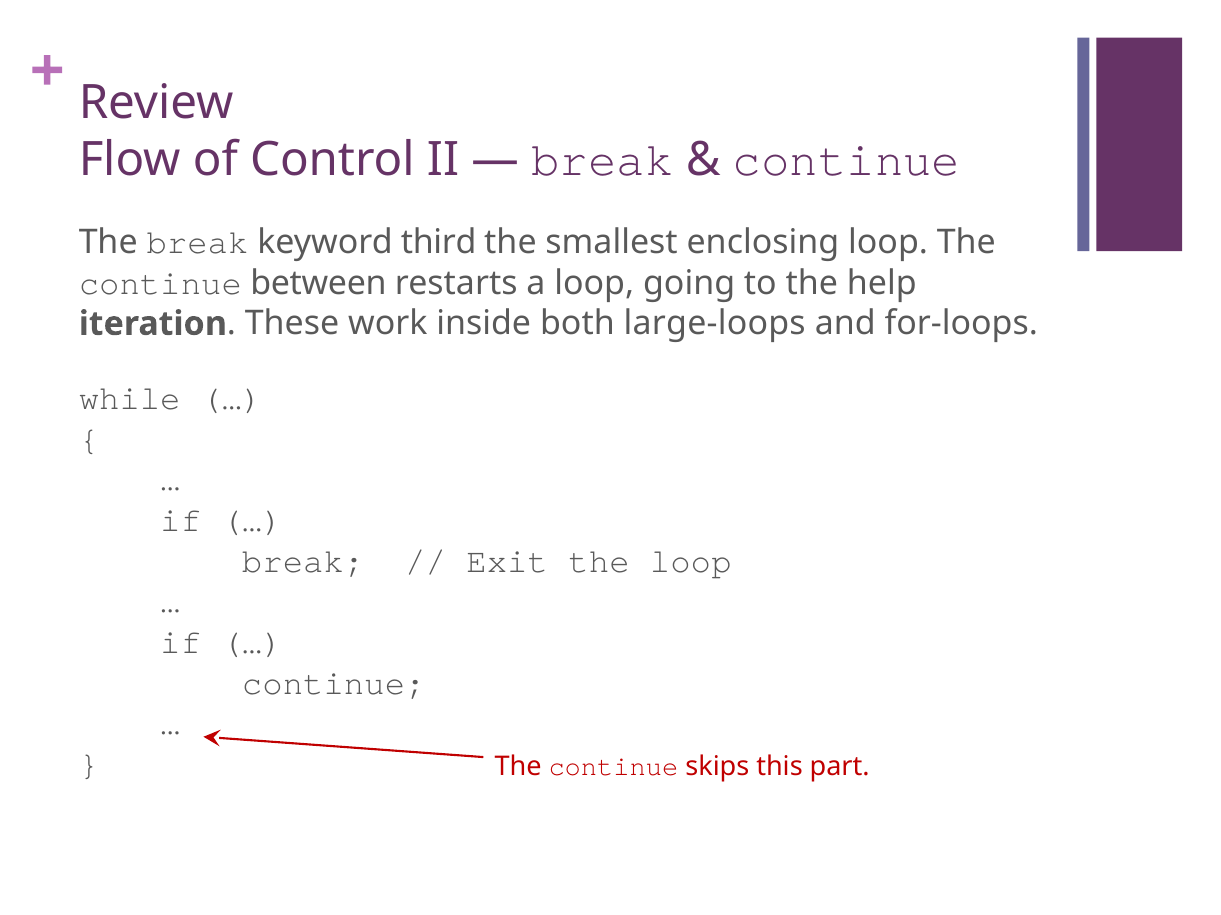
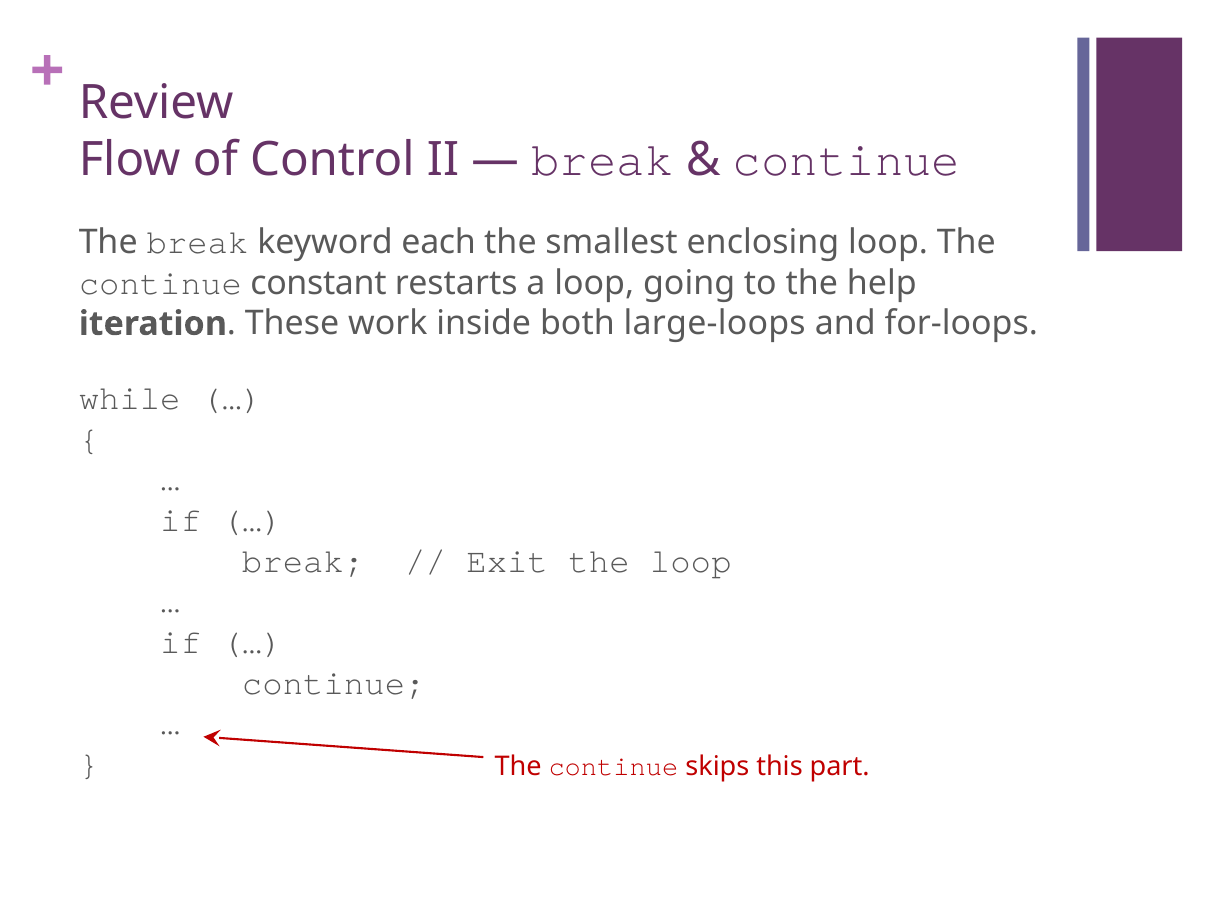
third: third -> each (439, 243)
between: between -> constant (318, 283)
